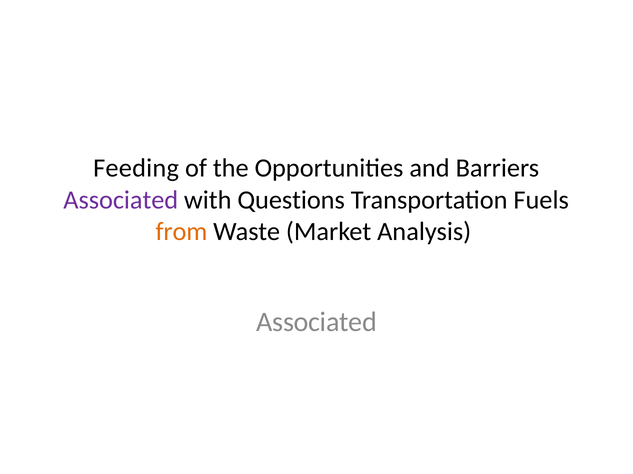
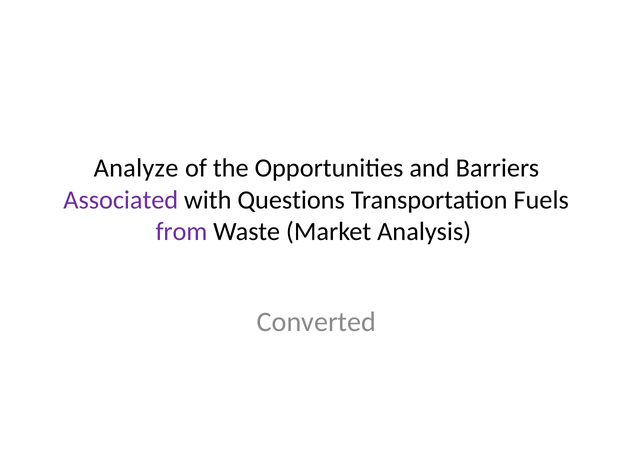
Feeding: Feeding -> Analyze (136, 169)
from colour: orange -> purple (181, 232)
Associated: Associated -> Converted (316, 323)
